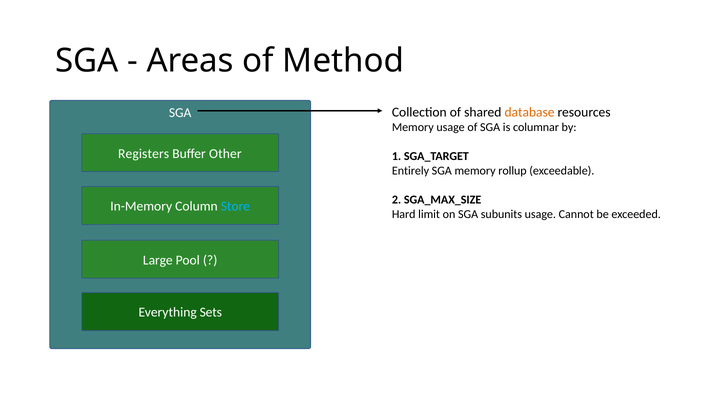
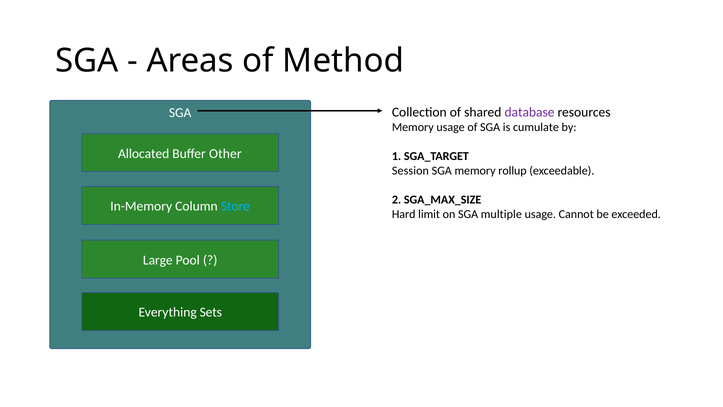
database colour: orange -> purple (530, 112)
columnar: columnar -> cumulate (536, 127)
Registers: Registers -> Allocated (144, 153)
Entirely: Entirely -> Session (410, 171)
subunits: subunits -> multiple (501, 214)
